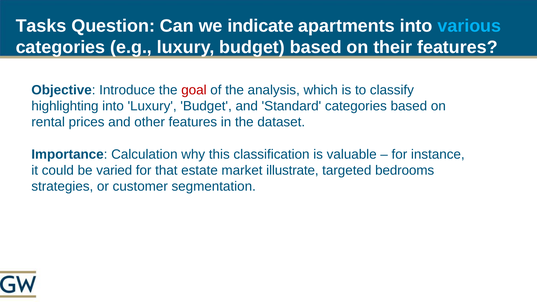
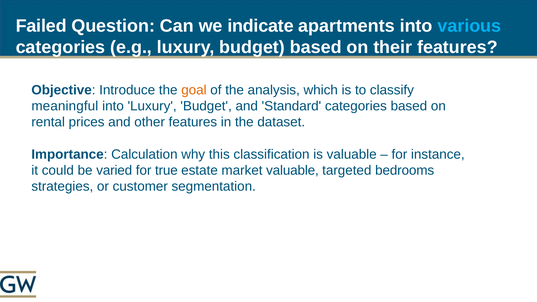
Tasks: Tasks -> Failed (41, 26)
goal colour: red -> orange (194, 90)
highlighting: highlighting -> meaningful (65, 106)
that: that -> true (166, 170)
market illustrate: illustrate -> valuable (292, 170)
